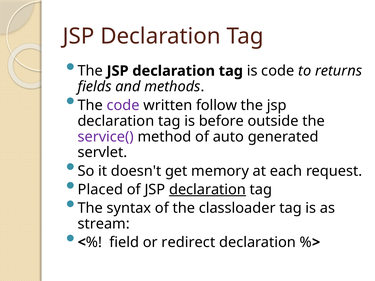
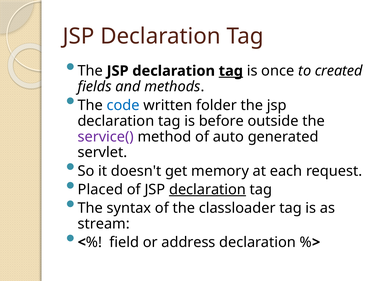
tag underline: none -> present (231, 71)
is code: code -> once (278, 71)
returns: returns -> created (339, 71)
code colour: purple -> blue (123, 105)
follow: follow -> folder (216, 105)
redirect: redirect -> address (188, 243)
